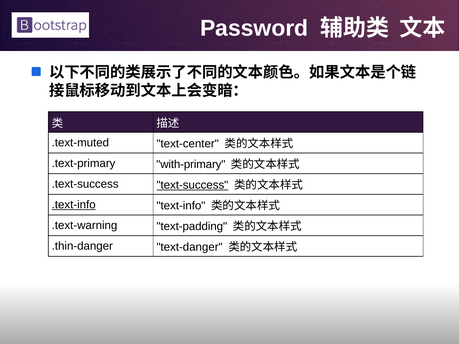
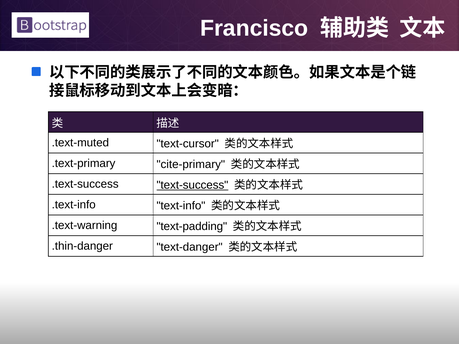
Password: Password -> Francisco (254, 28)
text-center: text-center -> text-cursor (188, 144)
with-primary: with-primary -> cite-primary (191, 165)
.text-info underline: present -> none (74, 205)
